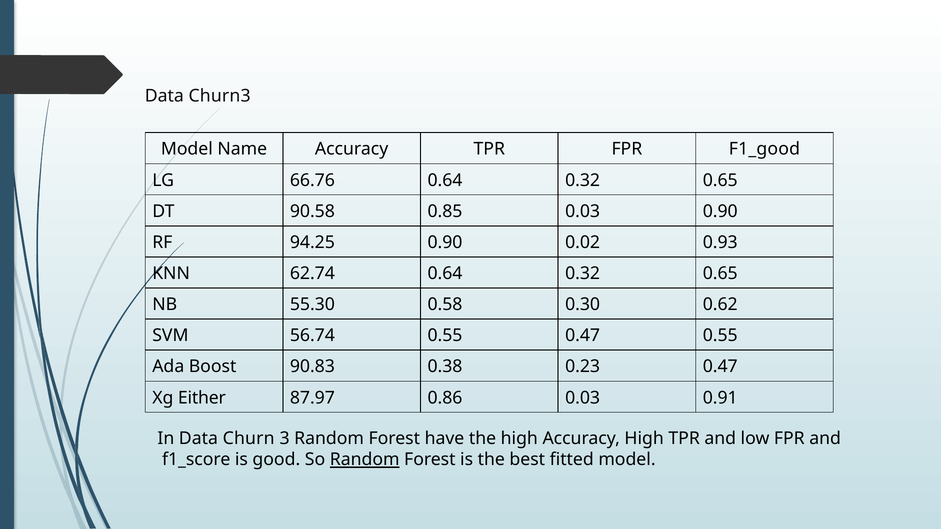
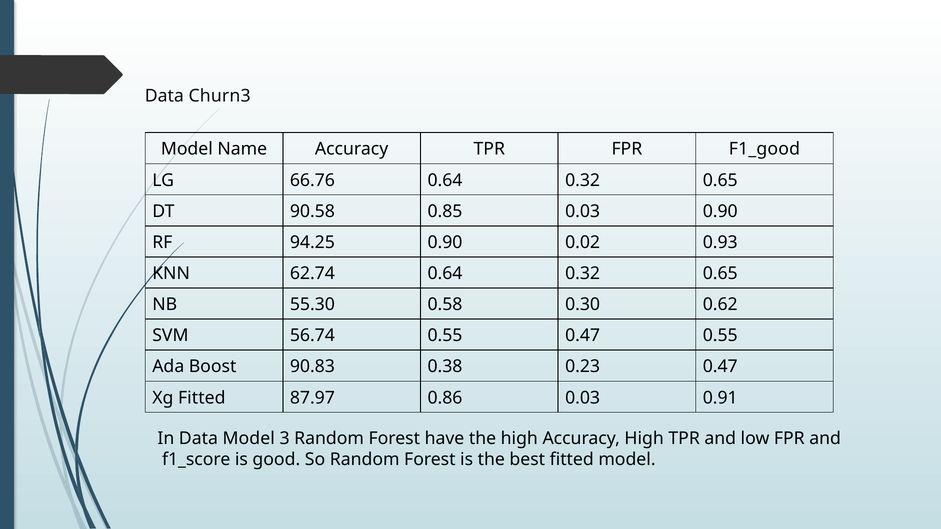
Xg Either: Either -> Fitted (202, 398)
Data Churn: Churn -> Model (249, 439)
Random underline: present -> none (365, 460)
